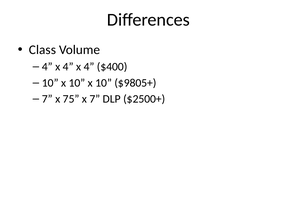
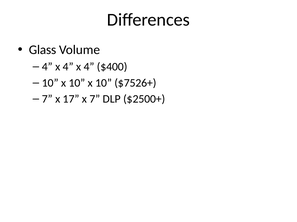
Class: Class -> Glass (43, 50)
$9805+: $9805+ -> $7526+ (135, 83)
75: 75 -> 17 (71, 99)
